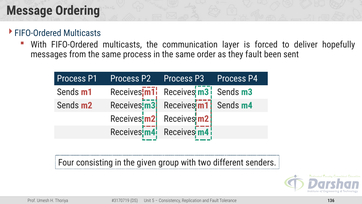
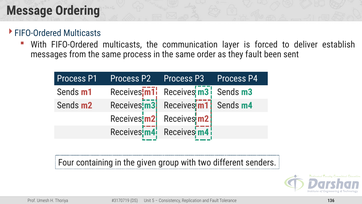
hopefully: hopefully -> establish (339, 45)
consisting: consisting -> containing (95, 162)
